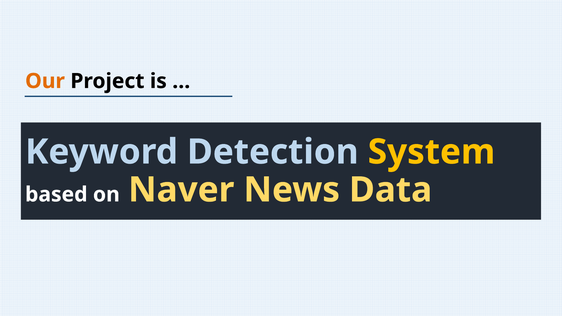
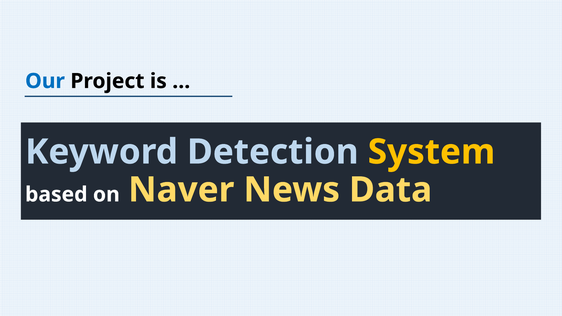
Our colour: orange -> blue (45, 81)
